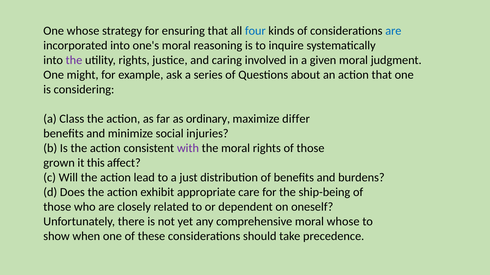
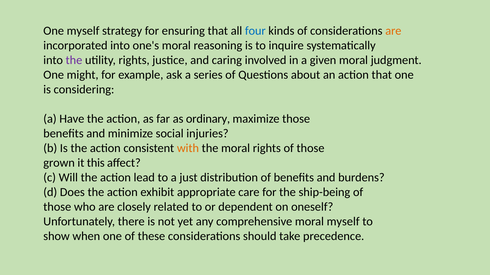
One whose: whose -> myself (83, 31)
are colour: blue -> orange (393, 31)
Class: Class -> Have (72, 119)
maximize differ: differ -> those (296, 119)
with colour: purple -> orange (188, 148)
moral whose: whose -> myself (343, 222)
